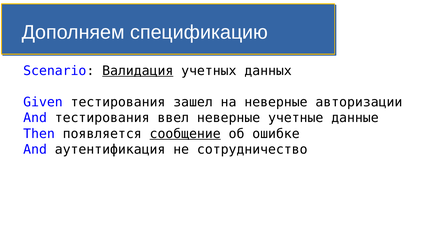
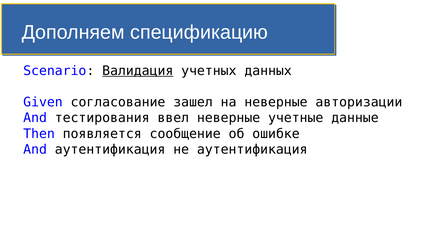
Given тестирования: тестирования -> согласование (118, 102)
сообщение underline: present -> none (185, 134)
не сотрудничество: сотрудничество -> аутентификация (252, 150)
